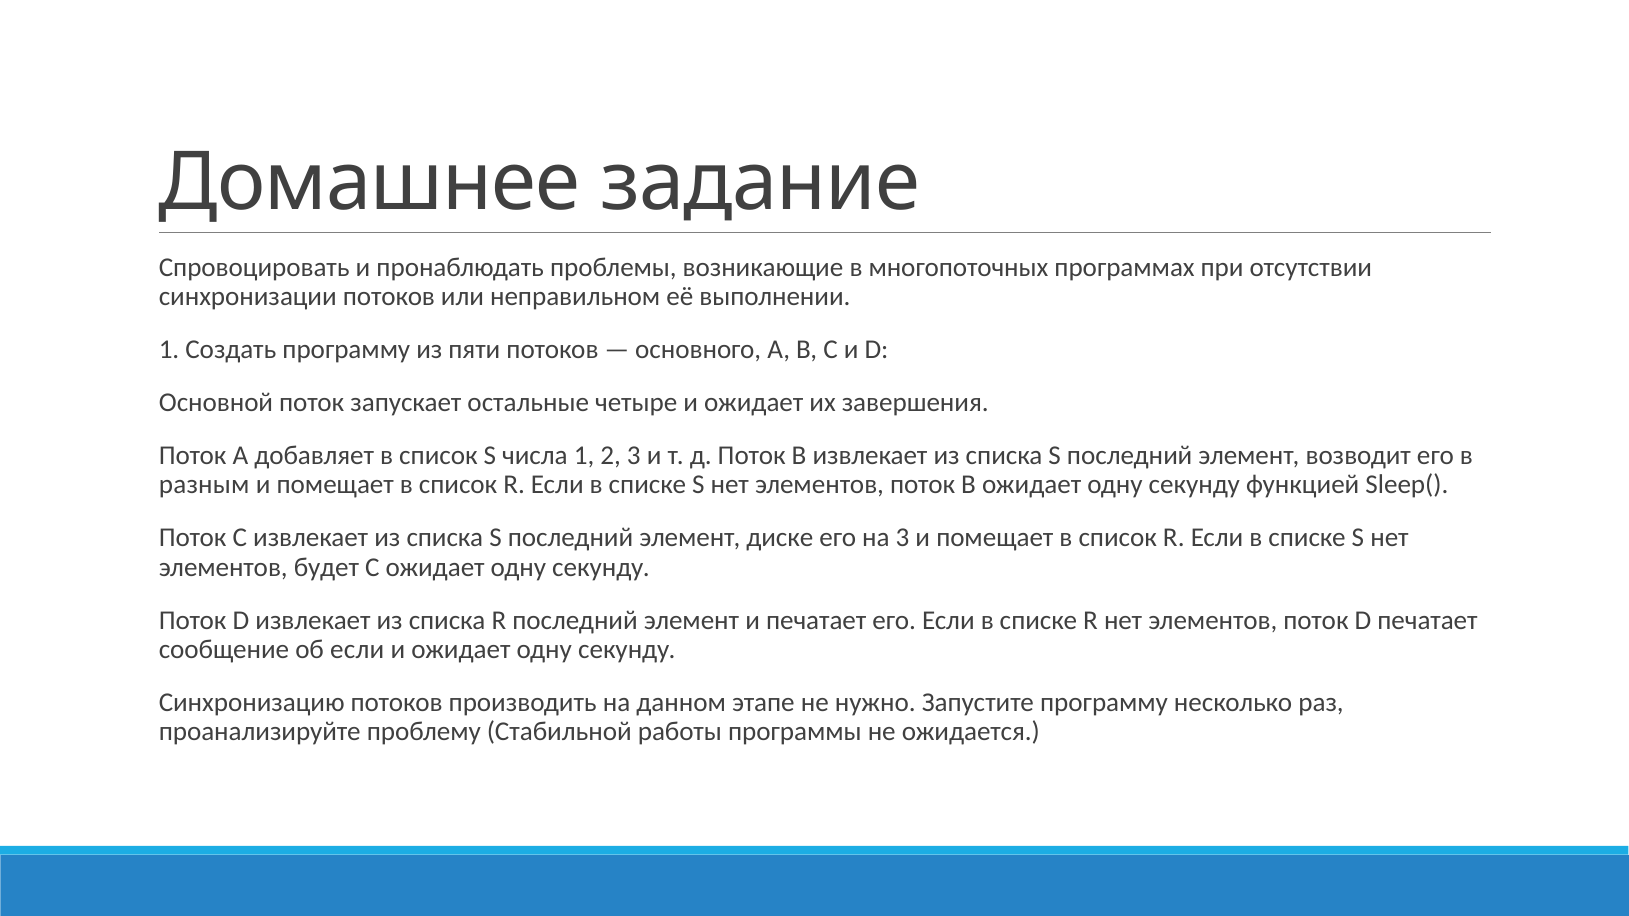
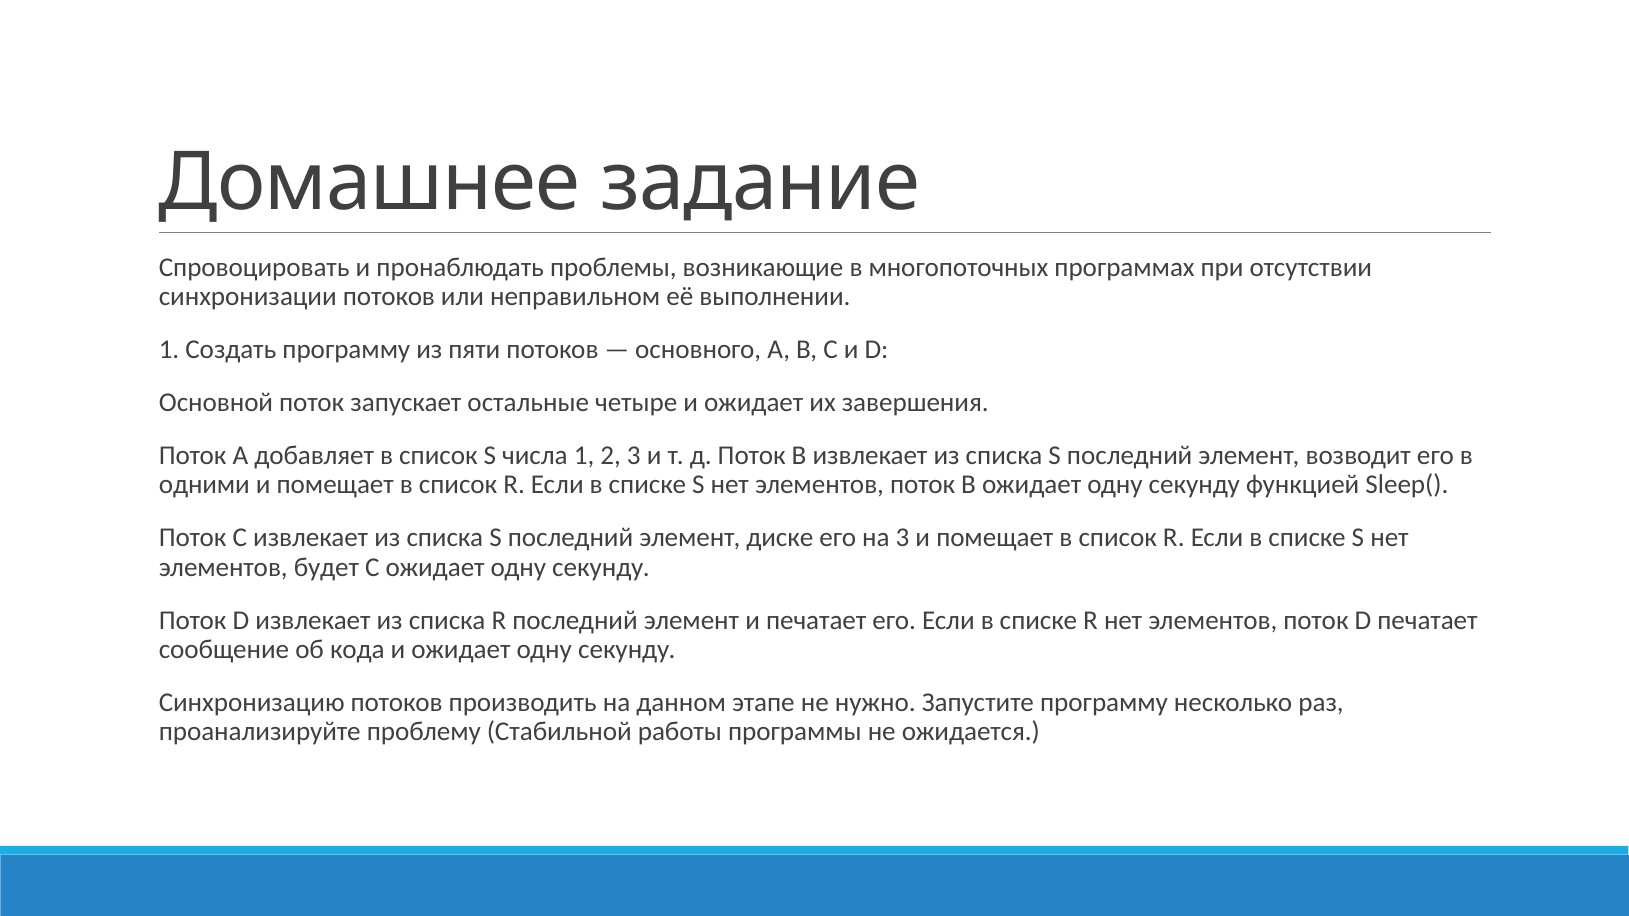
разным: разным -> одними (204, 485)
об если: если -> кода (357, 650)
